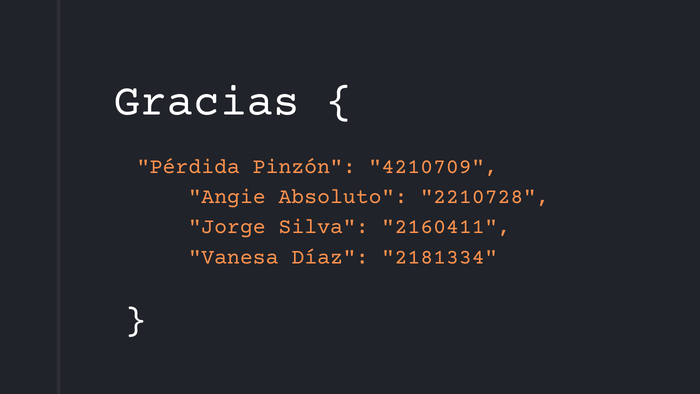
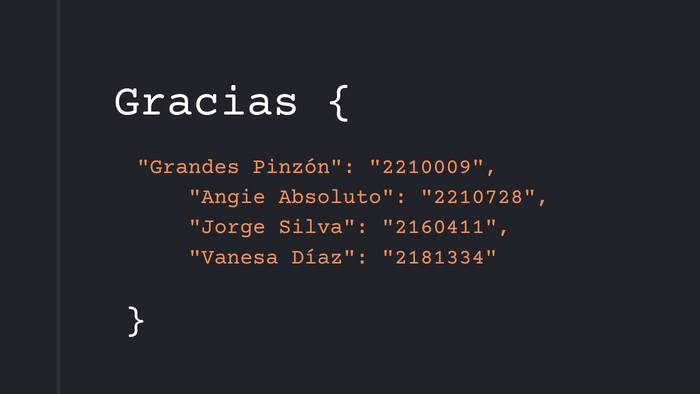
Pérdida: Pérdida -> Grandes (188, 166)
4210709: 4210709 -> 2210009 (433, 166)
